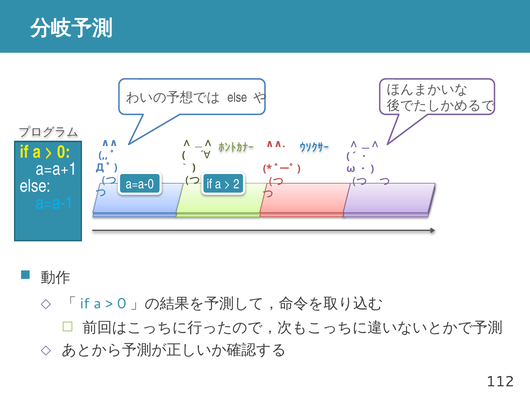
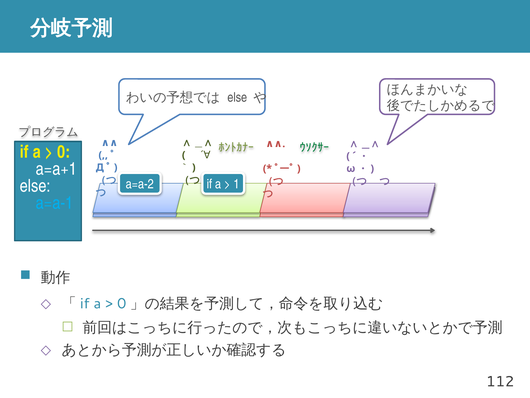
ｳｿｸｻｰ colour: blue -> green (314, 147)
a=a-0: a=a-0 -> a=a-2 (140, 184)
2: 2 -> 1 (237, 184)
